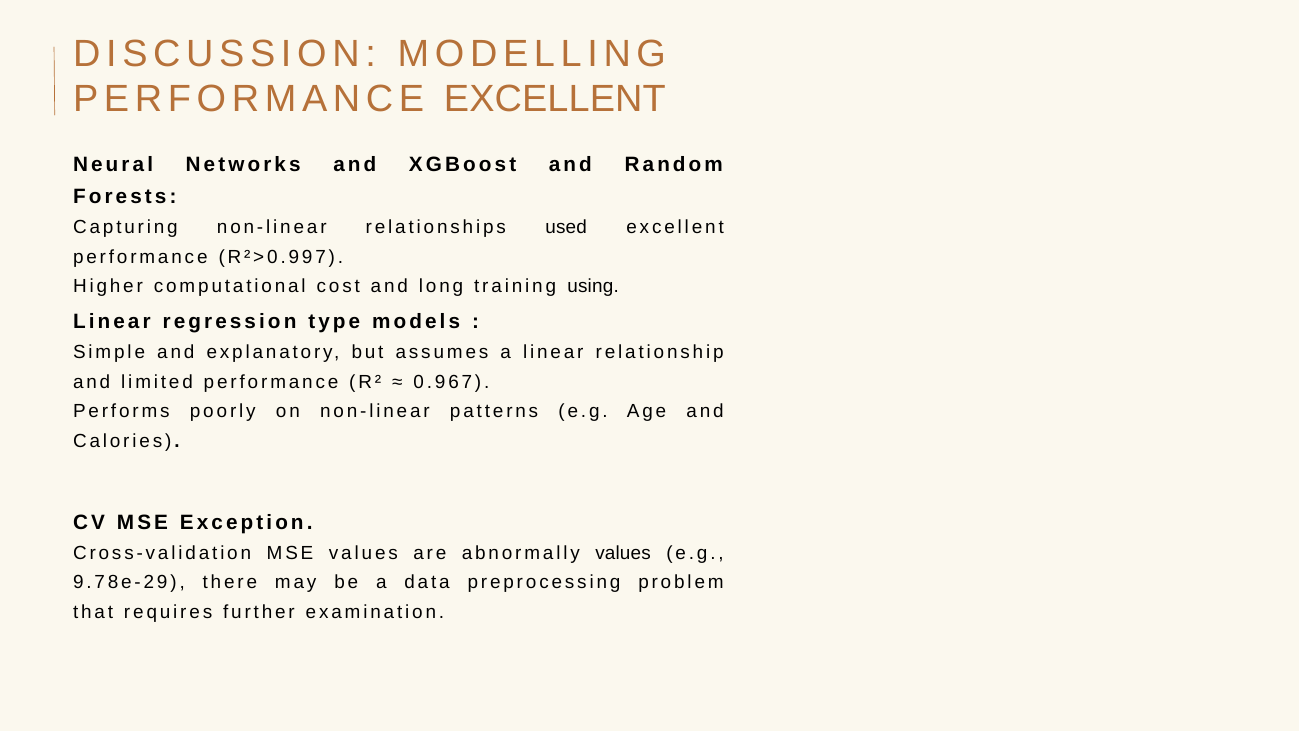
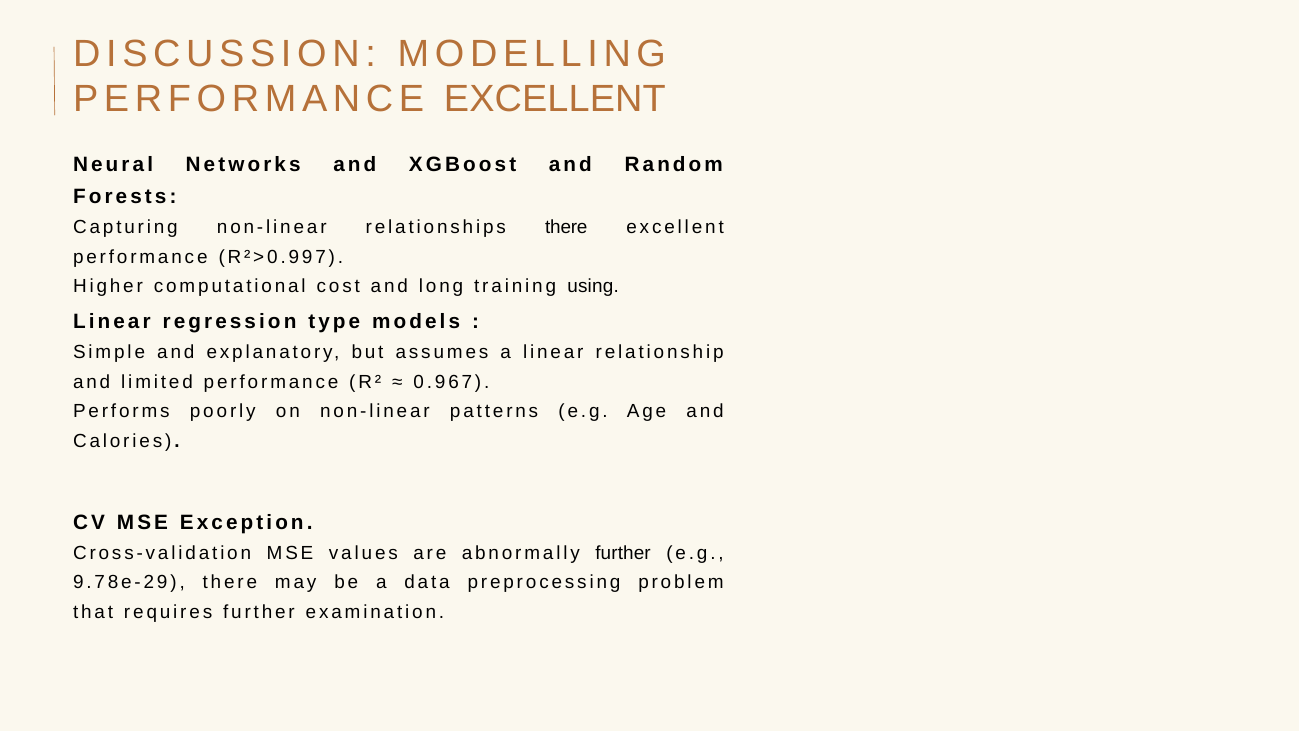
relationships used: used -> there (566, 227)
abnormally values: values -> further (623, 553)
